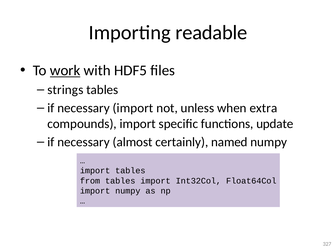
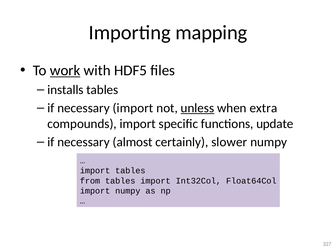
readable: readable -> mapping (211, 33)
strings: strings -> installs (66, 90)
unless underline: none -> present (197, 108)
named: named -> slower (229, 142)
